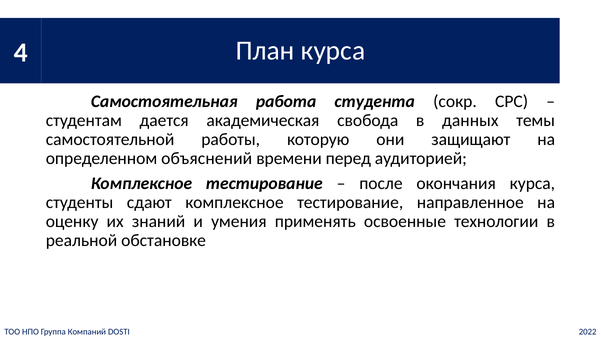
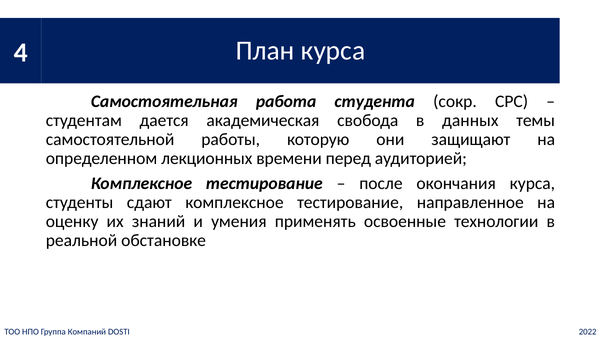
объяснений: объяснений -> лекционных (207, 158)
